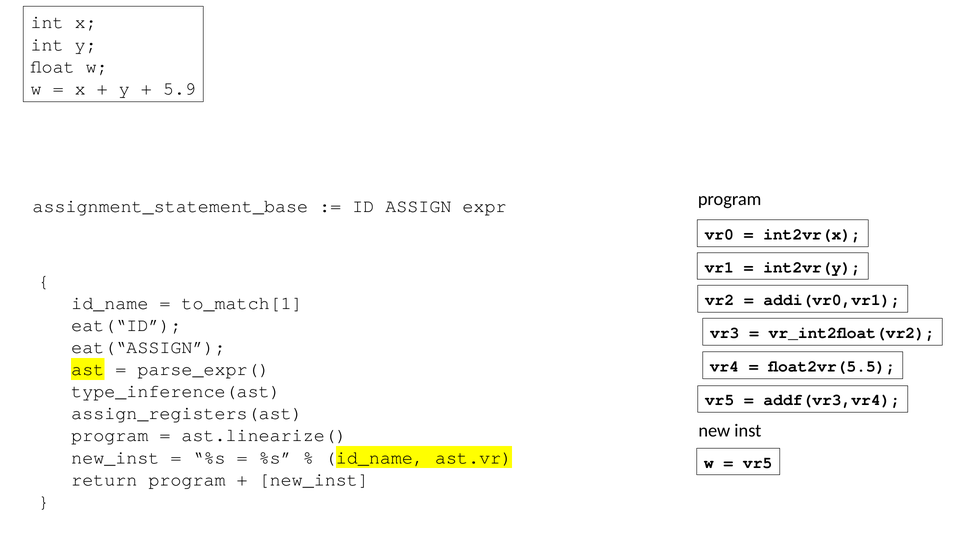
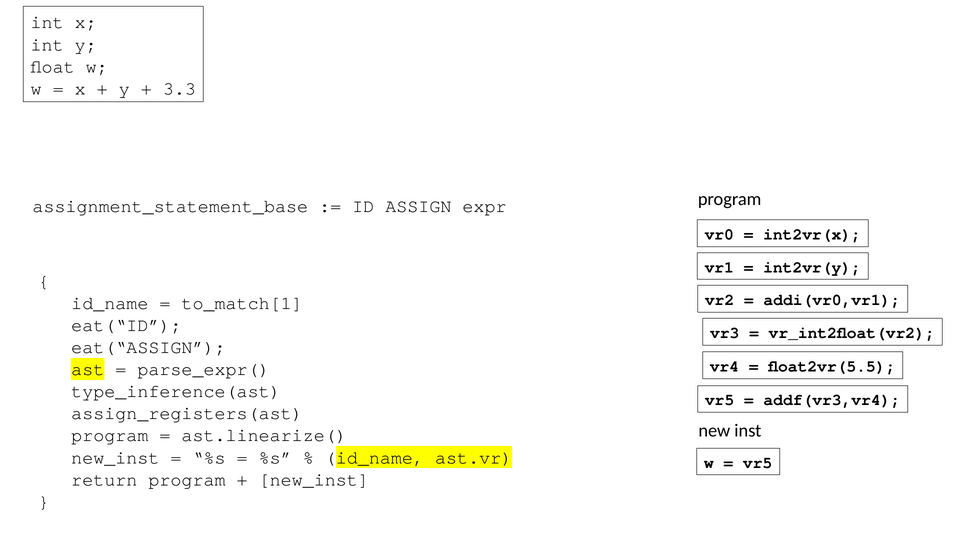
5.9: 5.9 -> 3.3 (179, 89)
